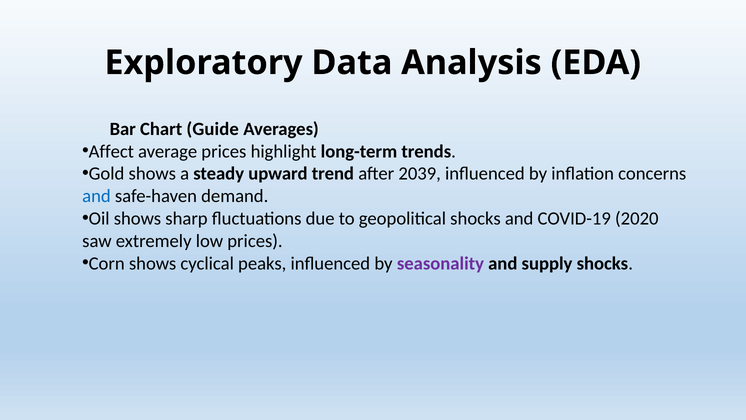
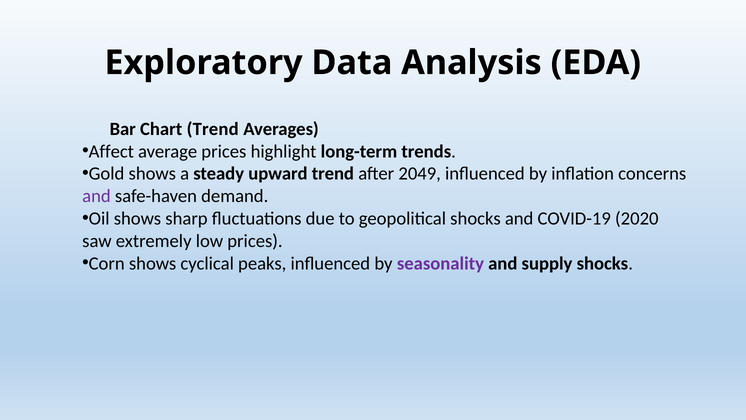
Chart Guide: Guide -> Trend (213, 129)
2039: 2039 -> 2049 (420, 174)
and colour: blue -> purple (96, 196)
